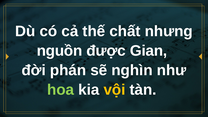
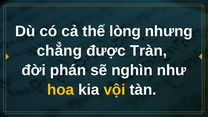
chất: chất -> lòng (125, 31)
nguồn: nguồn -> chẳng (59, 51)
Gian: Gian -> Tràn (148, 51)
hoa colour: light green -> yellow (61, 90)
